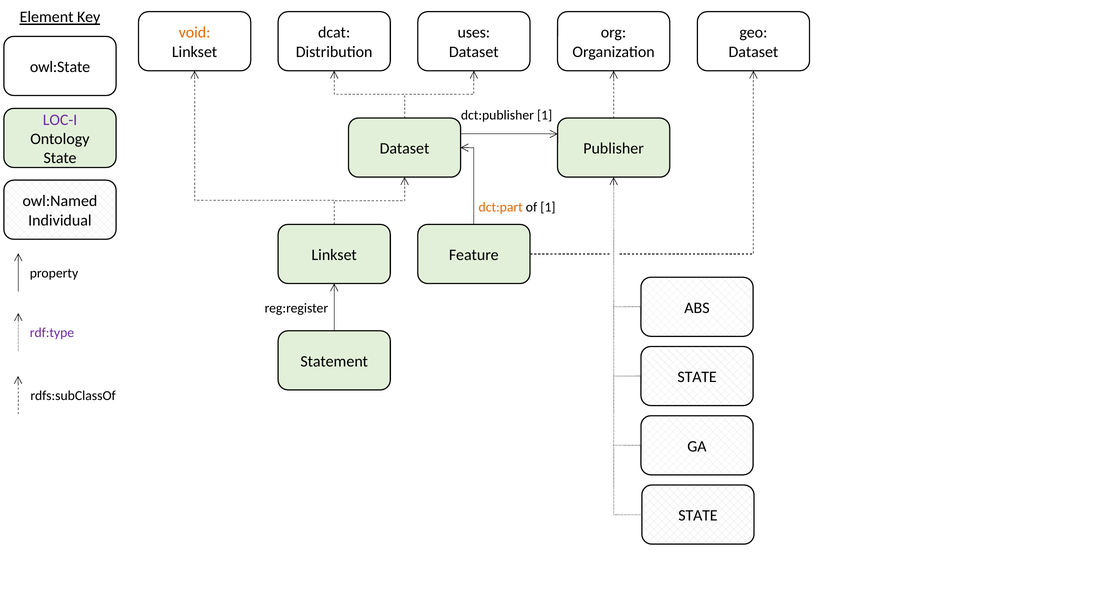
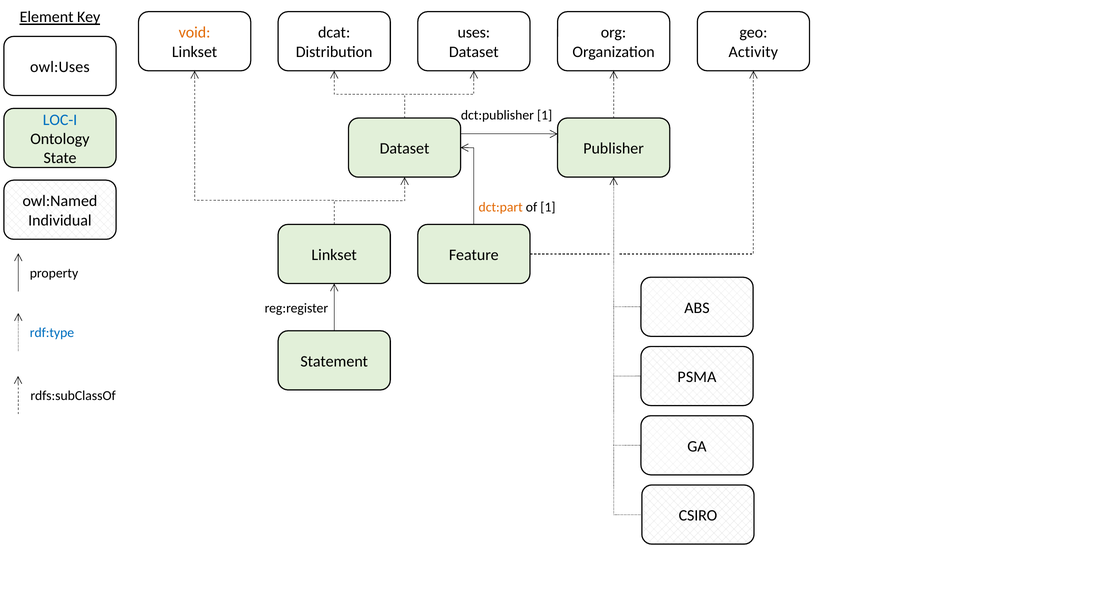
Dataset: Dataset -> Activity (753, 52)
owl:State: owl:State -> owl:Uses (60, 67)
LOC-I colour: purple -> blue (60, 120)
rdf:type colour: purple -> blue (52, 333)
STATE: STATE -> PSMA (697, 377)
STATE: STATE -> CSIRO (698, 516)
